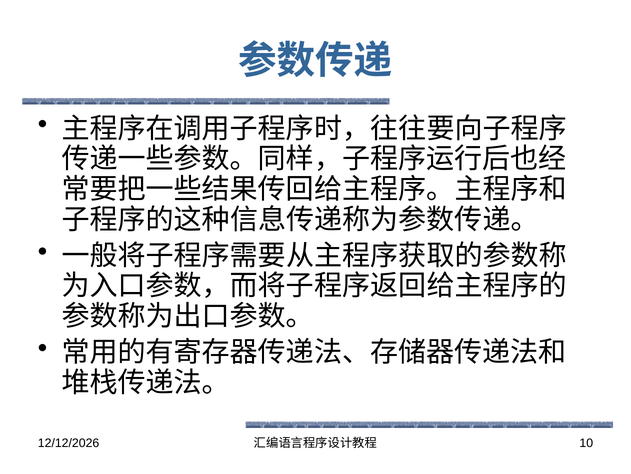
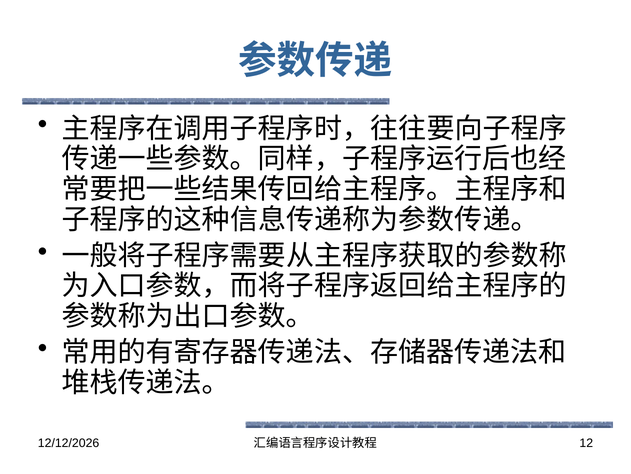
10: 10 -> 12 (586, 442)
